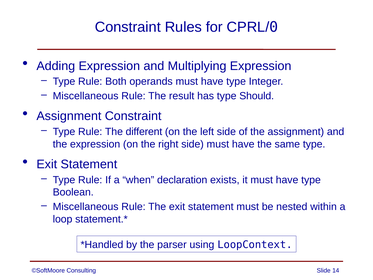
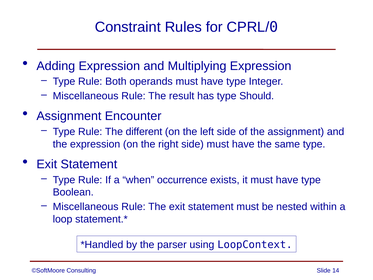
Assignment Constraint: Constraint -> Encounter (133, 116)
declaration: declaration -> occurrence (182, 180)
